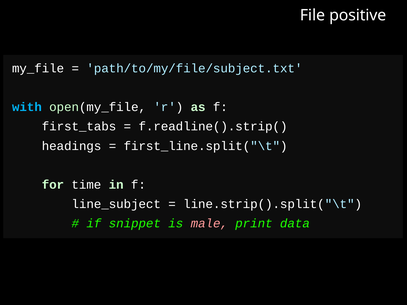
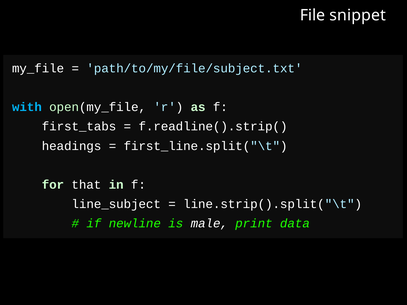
positive: positive -> snippet (358, 15)
time: time -> that (86, 185)
snippet: snippet -> newline (135, 224)
male colour: pink -> white (209, 224)
